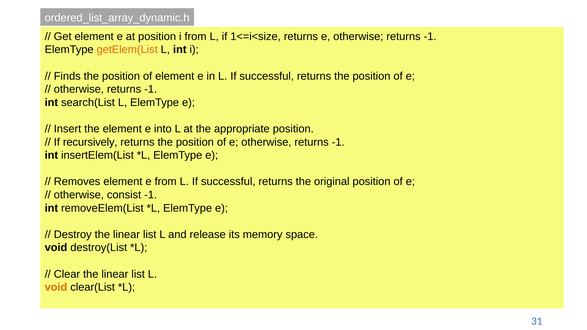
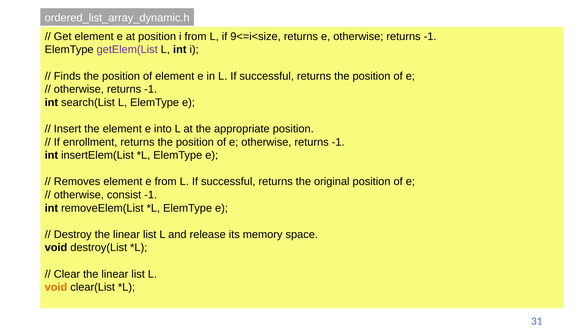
1<=i<size: 1<=i<size -> 9<=i<size (256, 36)
getElem(List colour: orange -> purple (127, 50)
recursively: recursively -> enrollment (90, 142)
